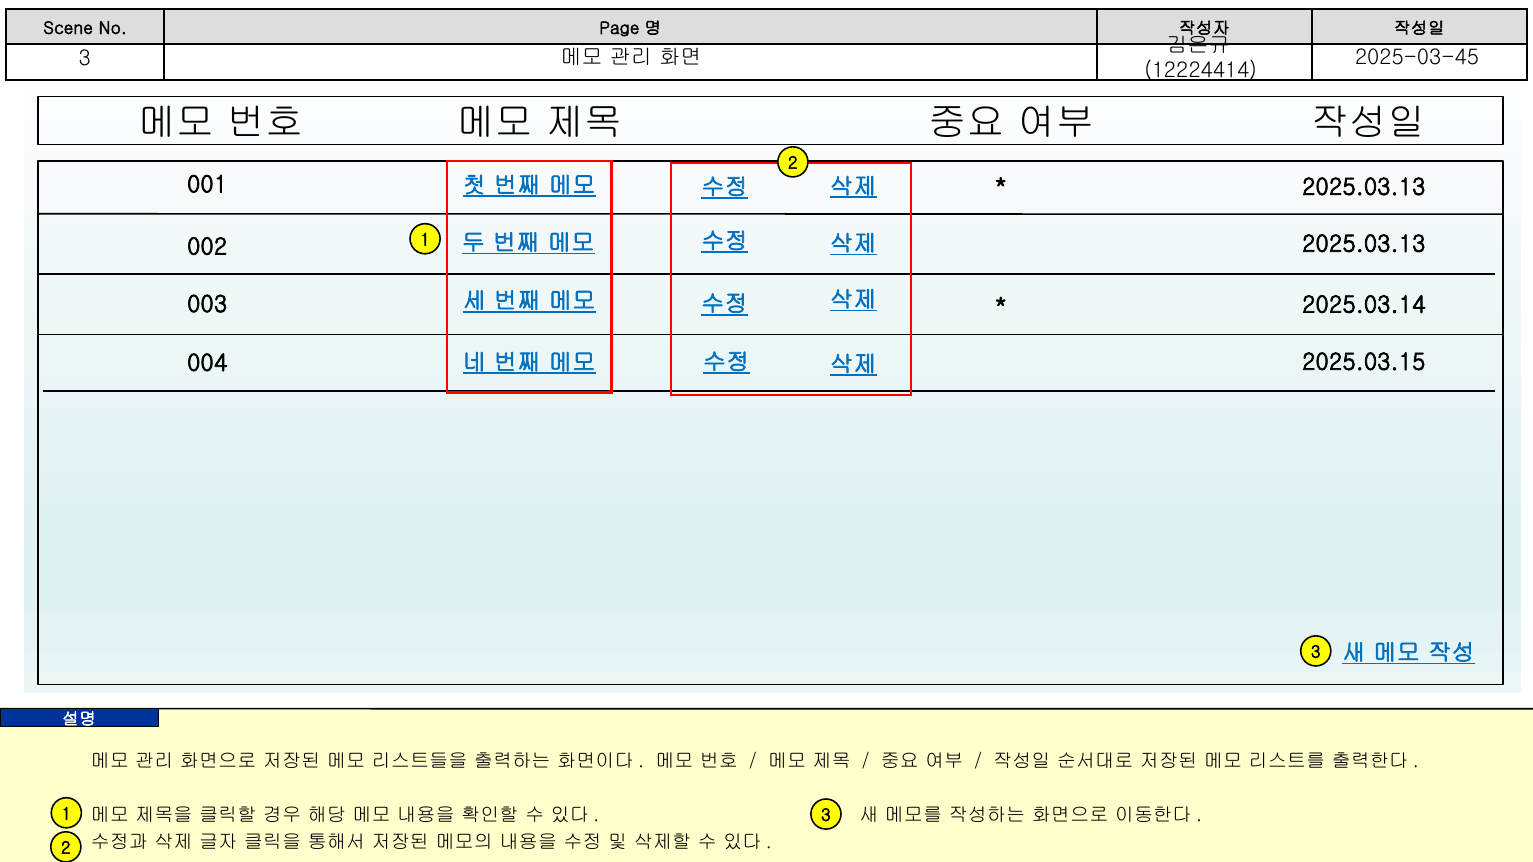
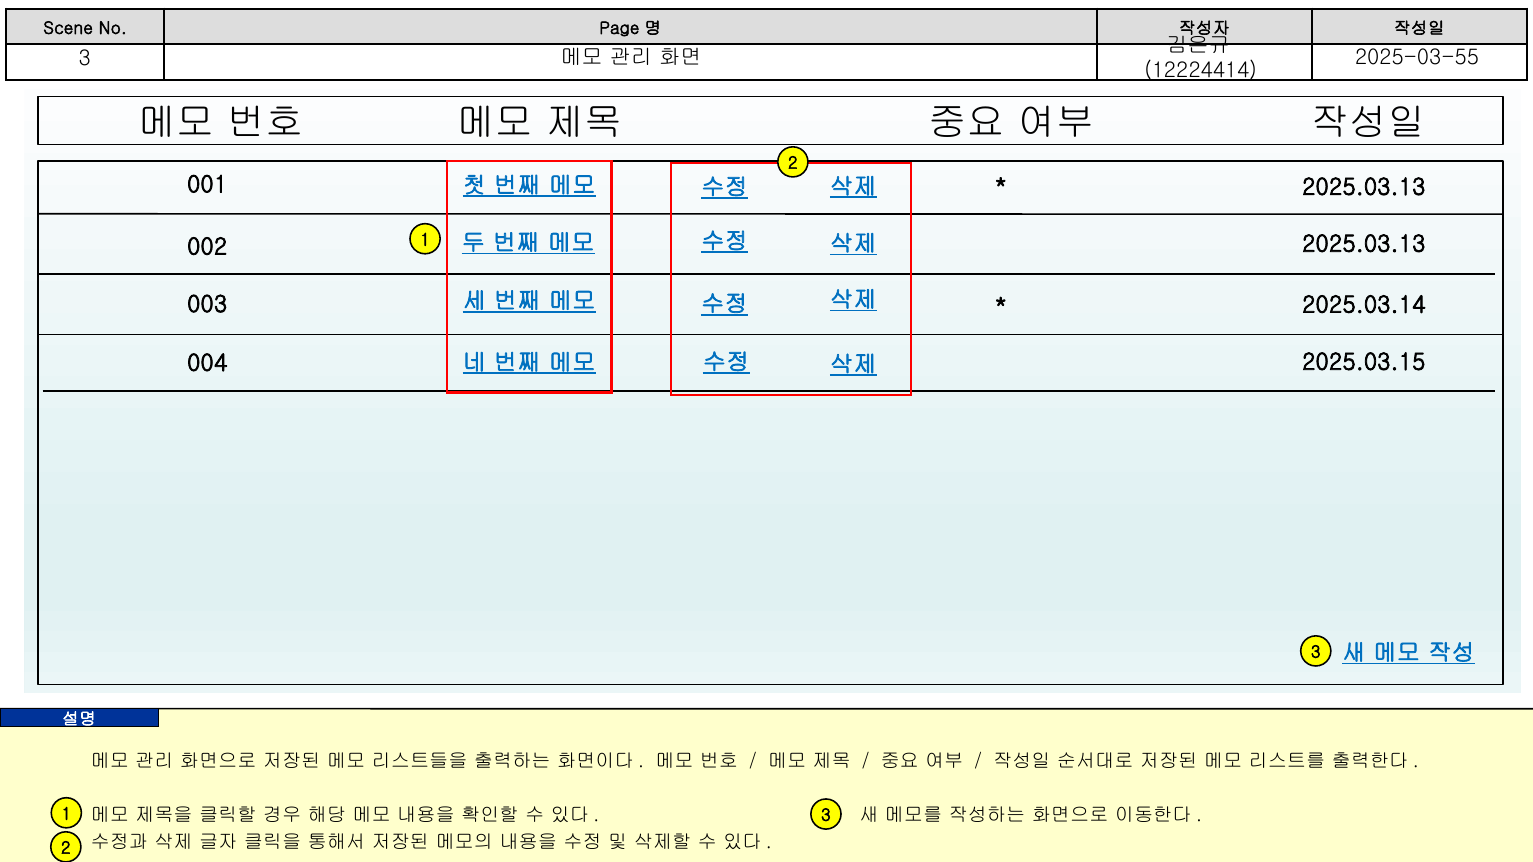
2025-03-45: 2025-03-45 -> 2025-03-55 (1417, 58)
